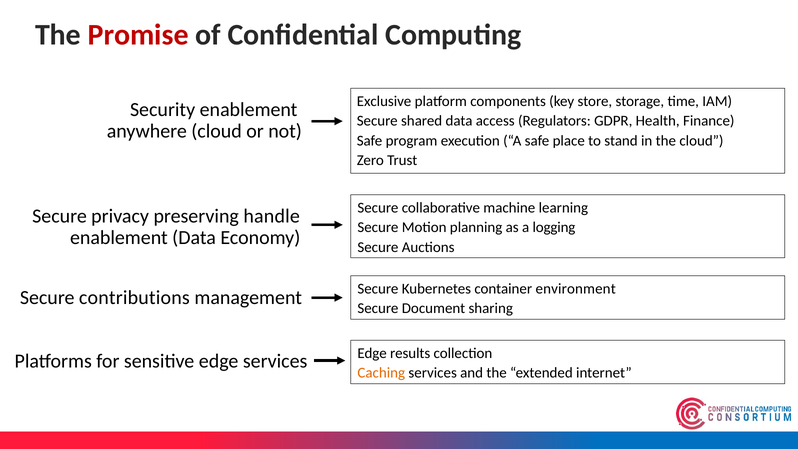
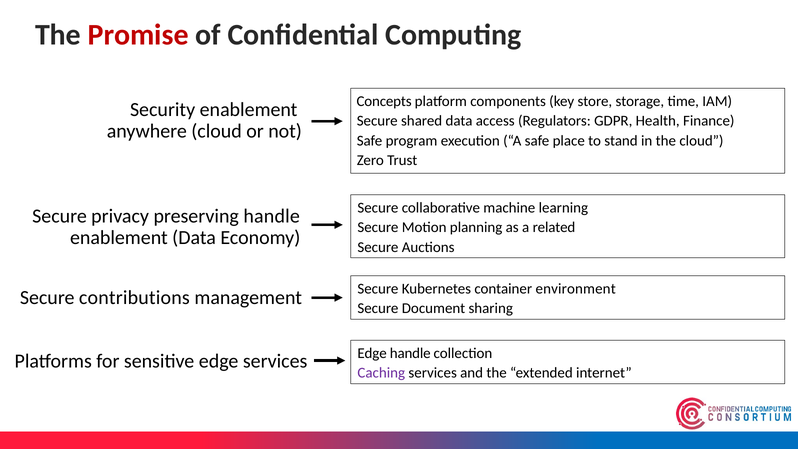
Exclusive: Exclusive -> Concepts (384, 101)
logging: logging -> related (554, 227)
Edge results: results -> handle (410, 353)
Caching colour: orange -> purple (381, 373)
